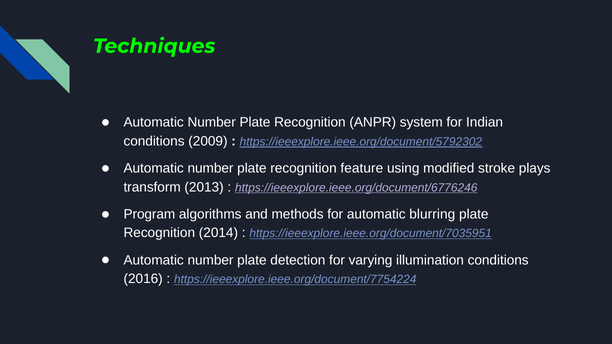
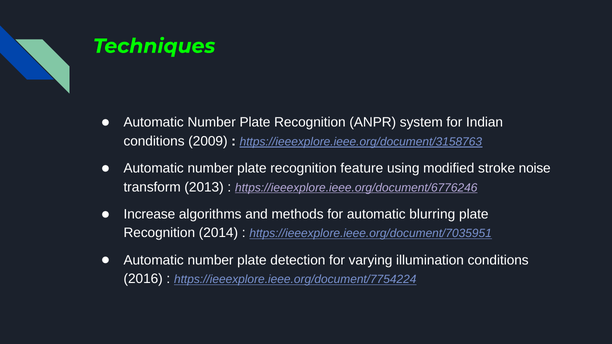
https://ieeexplore.ieee.org/document/5792302: https://ieeexplore.ieee.org/document/5792302 -> https://ieeexplore.ieee.org/document/3158763 (361, 142)
plays: plays -> noise (535, 168)
Program: Program -> Increase (149, 214)
